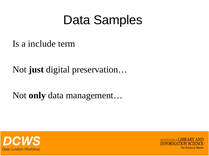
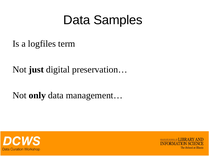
include: include -> logfiles (42, 44)
